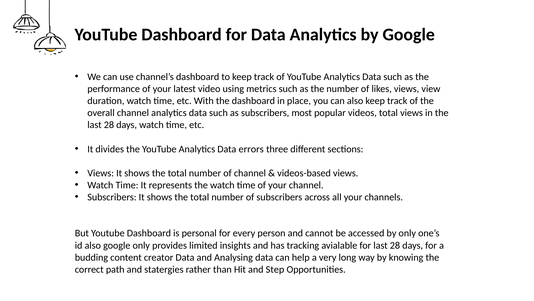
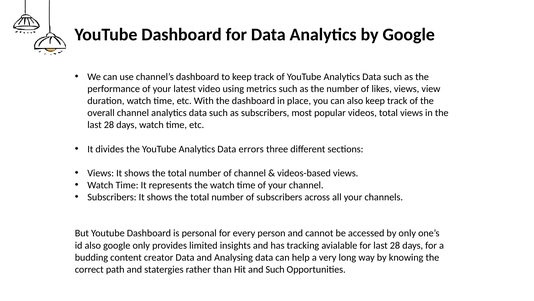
and Step: Step -> Such (275, 269)
